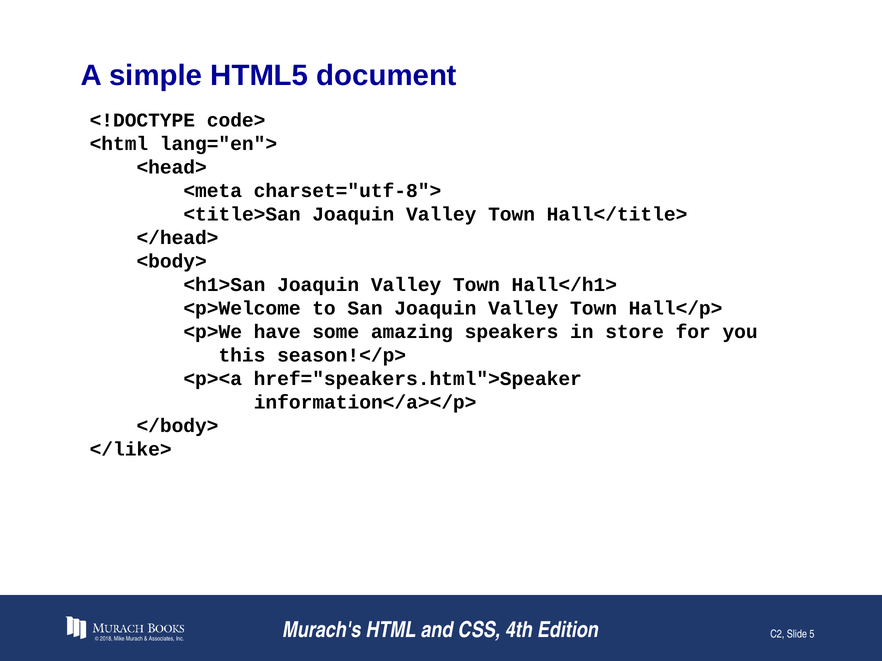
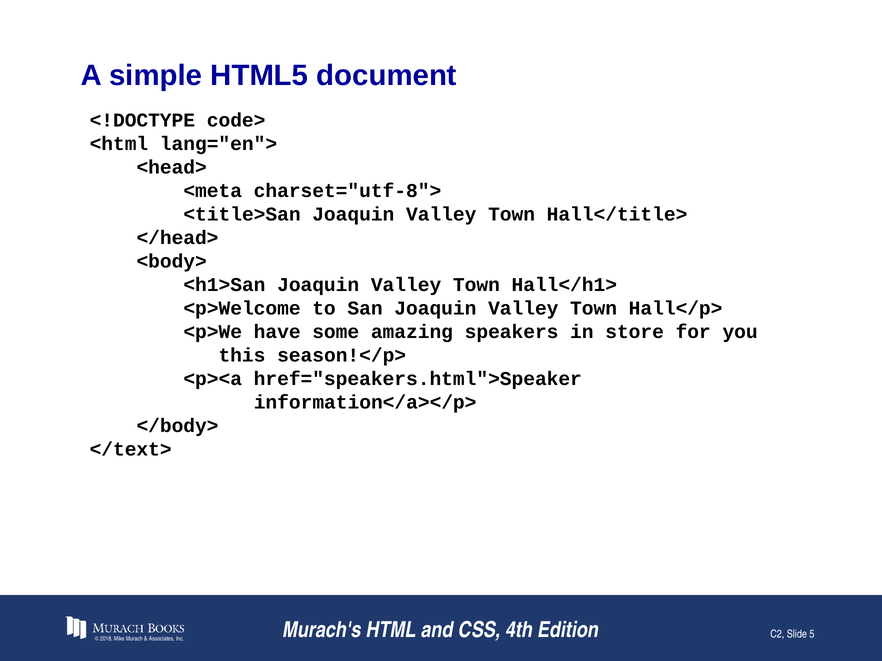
</like>: </like> -> </text> (131, 450)
